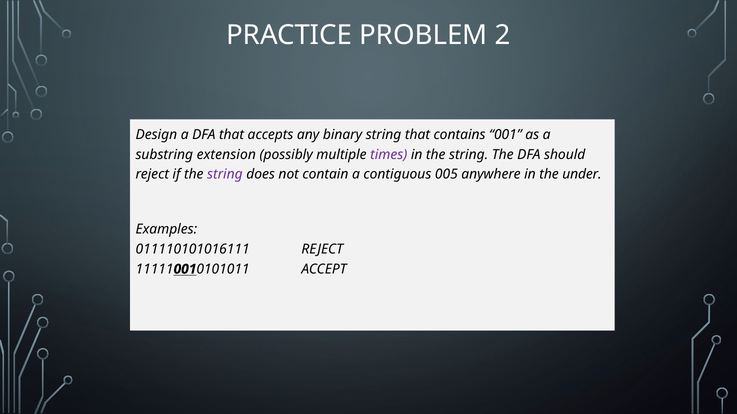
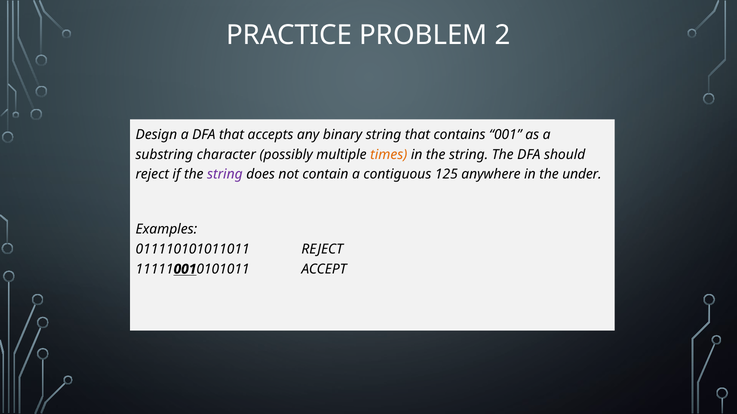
extension: extension -> character (226, 155)
times colour: purple -> orange (389, 155)
005: 005 -> 125 (446, 175)
011110101016111: 011110101016111 -> 011110101011011 (193, 250)
